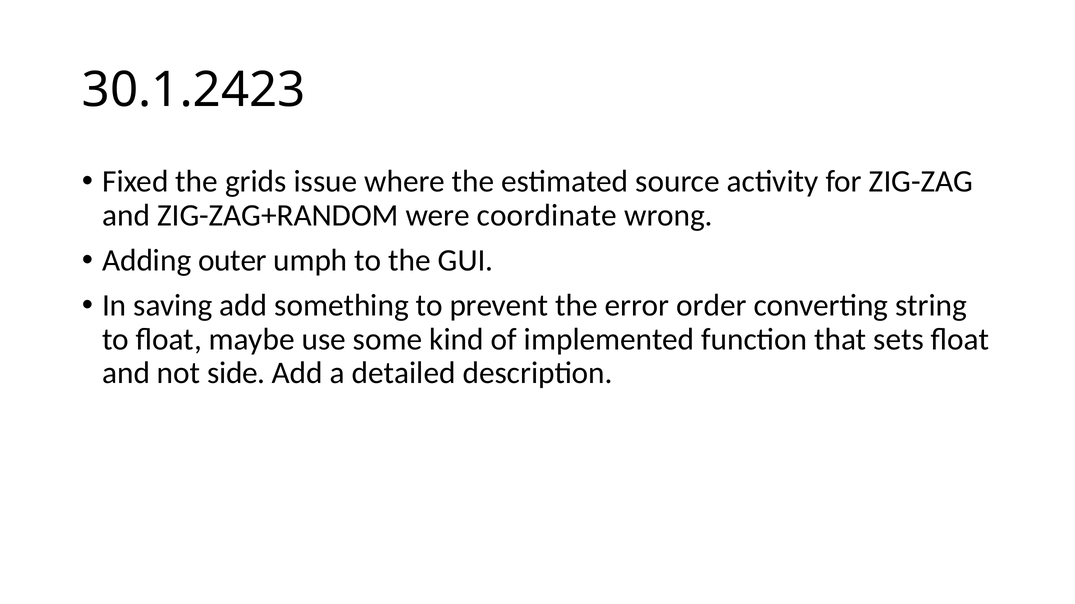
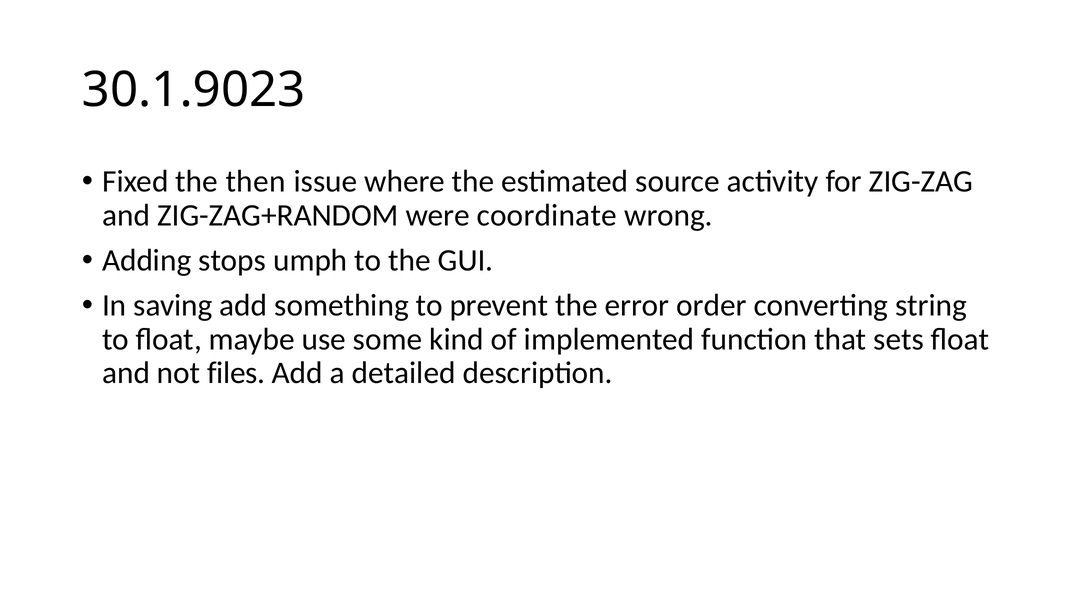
30.1.2423: 30.1.2423 -> 30.1.9023 (194, 90)
grids: grids -> then (256, 182)
outer: outer -> stops (232, 261)
side: side -> files (236, 374)
